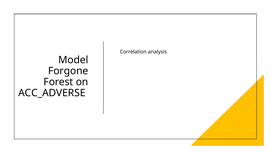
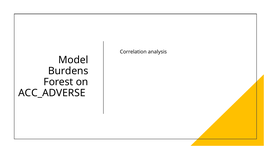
Forgone: Forgone -> Burdens (68, 71)
